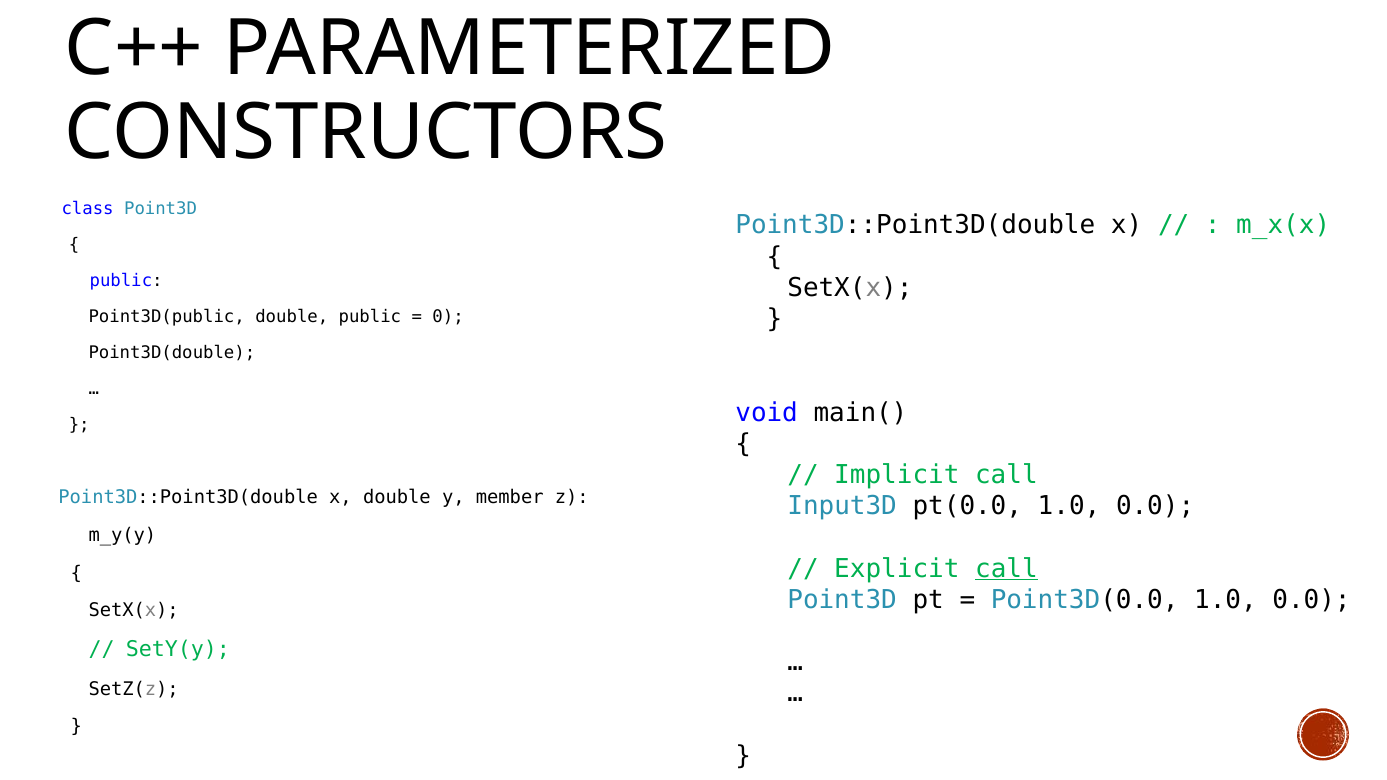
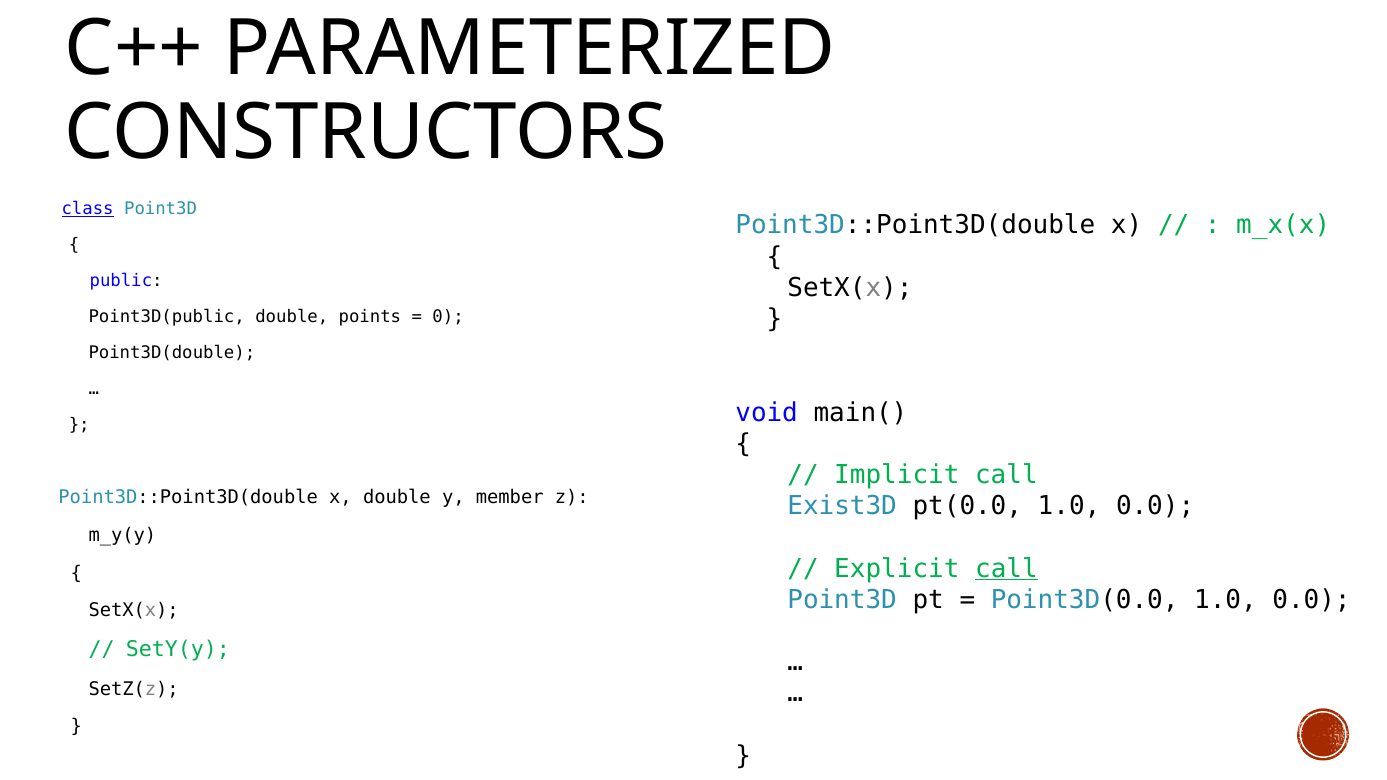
class underline: none -> present (88, 209)
double public: public -> points (370, 317)
Input3D: Input3D -> Exist3D (842, 506)
